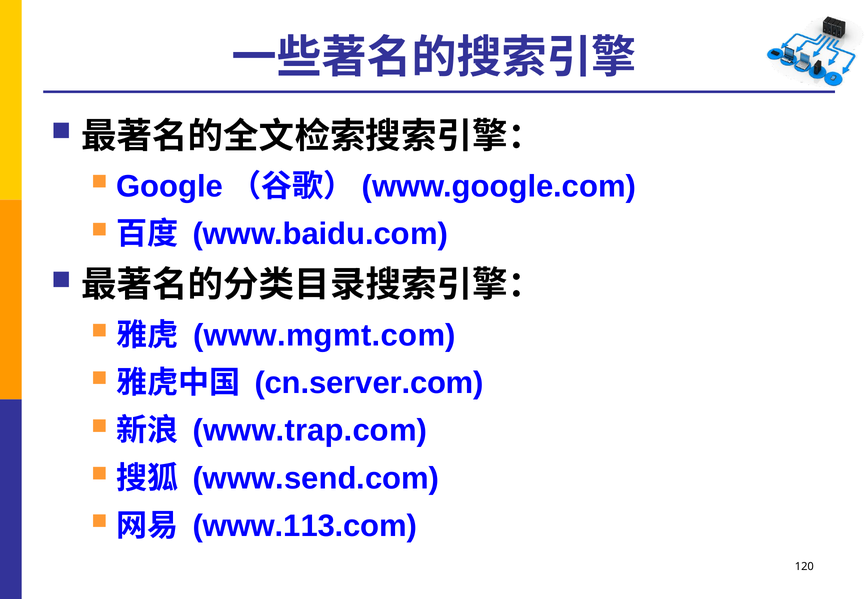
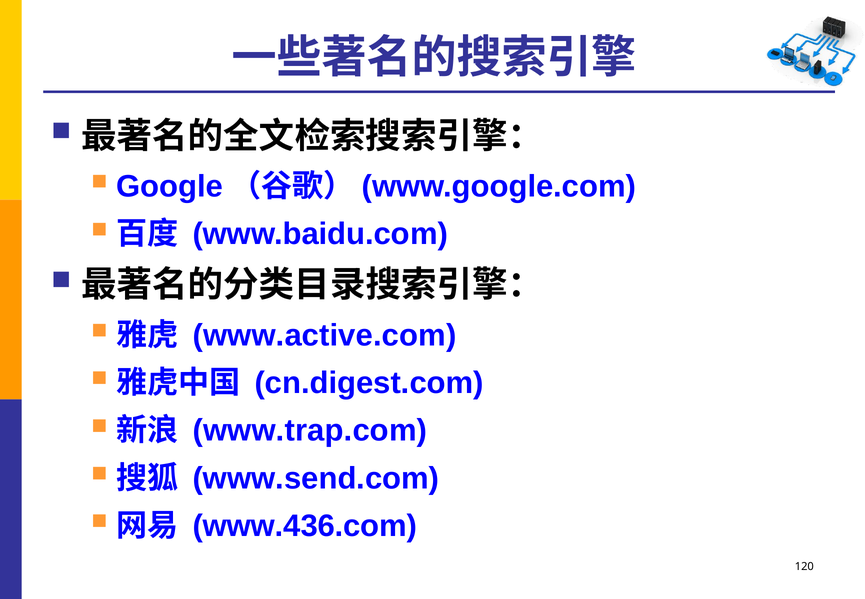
www.mgmt.com: www.mgmt.com -> www.active.com (325, 335)
cn.server.com: cn.server.com -> cn.digest.com (369, 383)
www.113.com: www.113.com -> www.436.com (305, 526)
